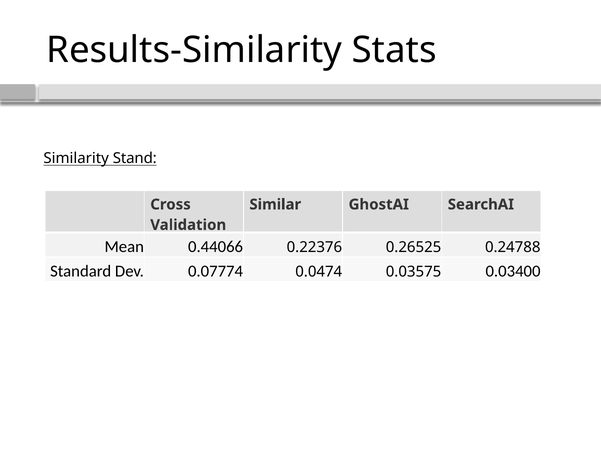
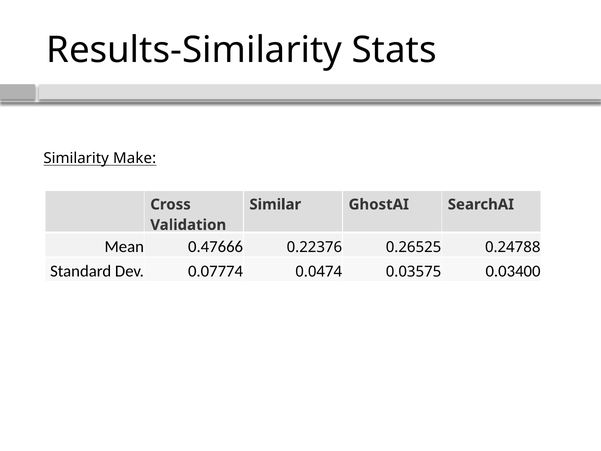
Stand: Stand -> Make (135, 158)
0.44066: 0.44066 -> 0.47666 (216, 247)
